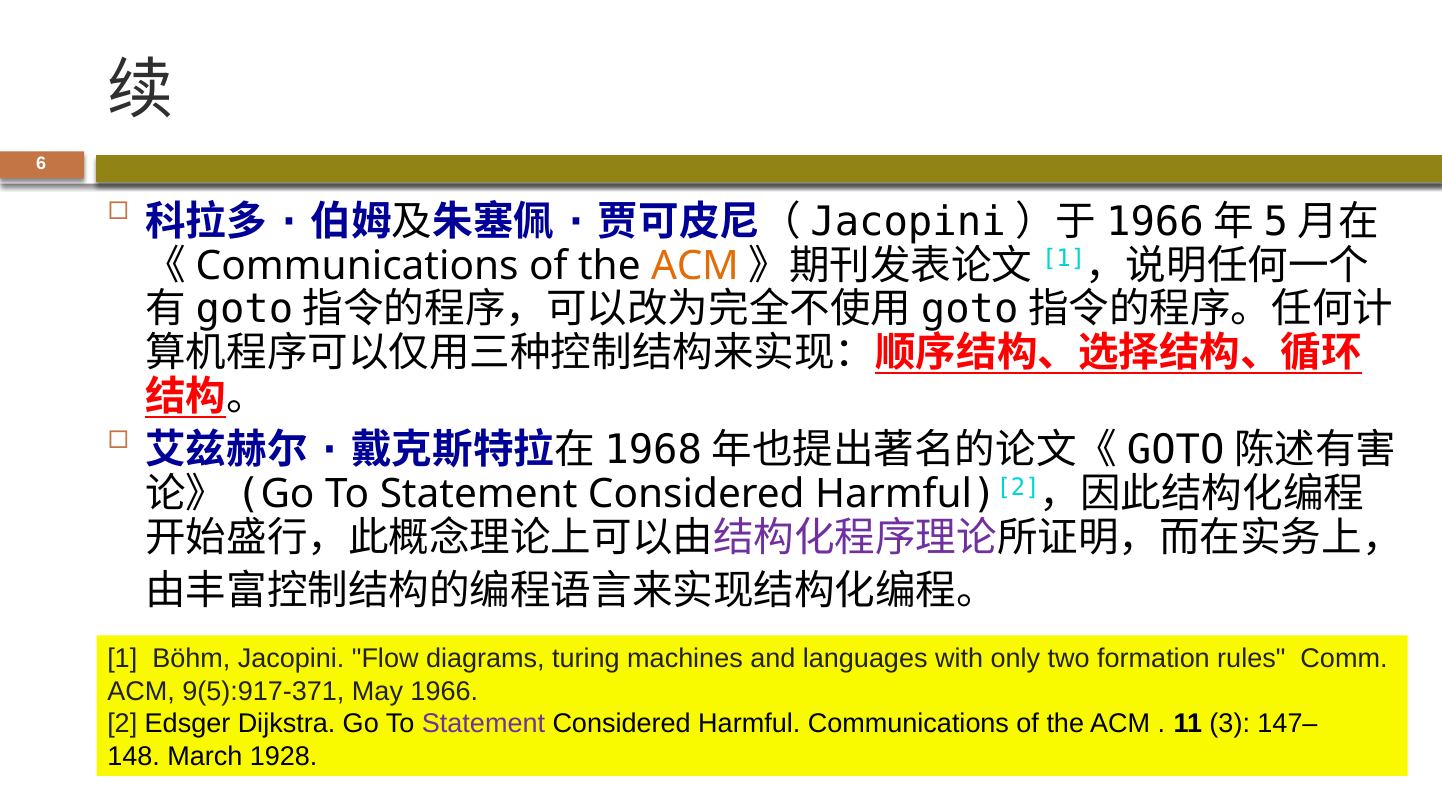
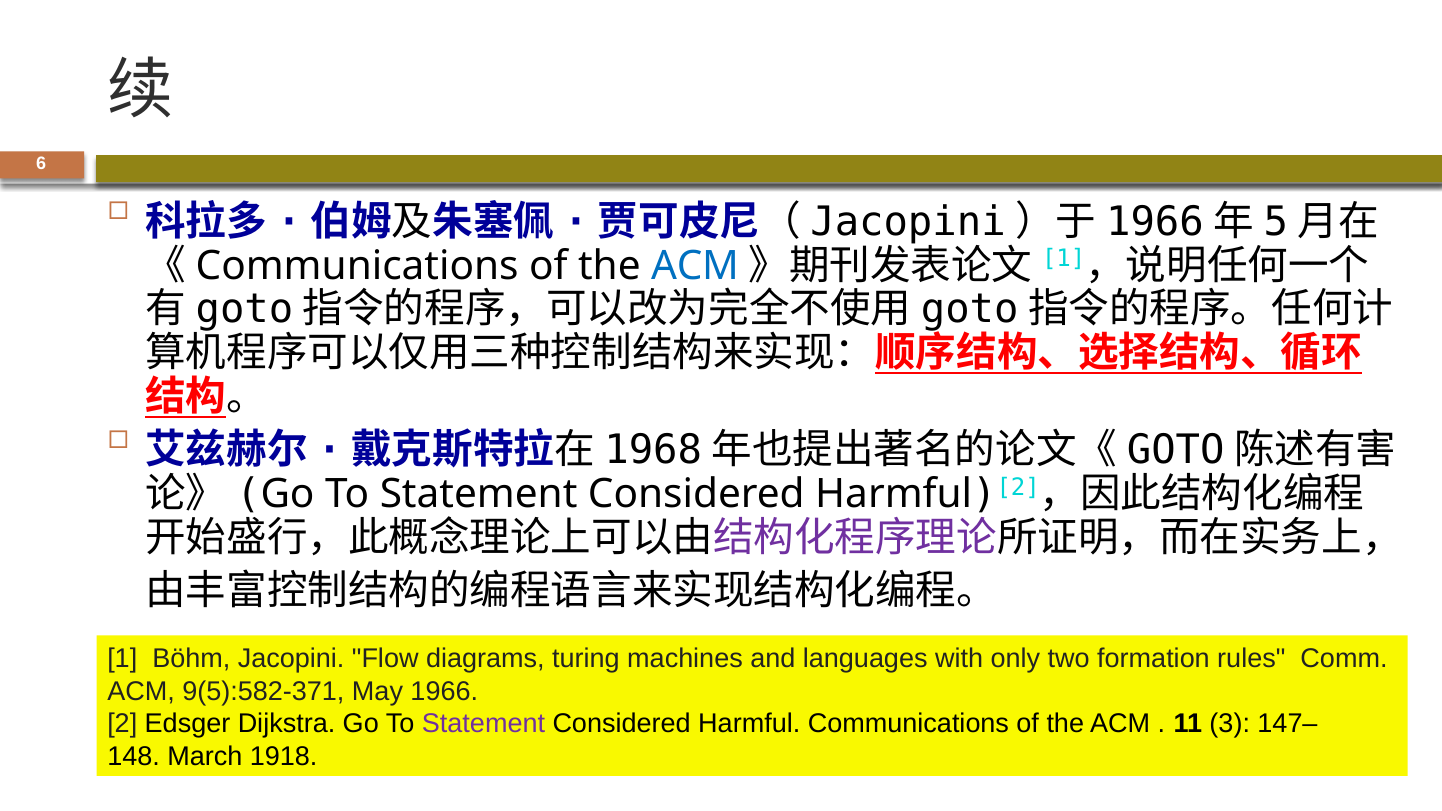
ACM colour: orange -> blue (695, 266)
9(5):917-371: 9(5):917-371 -> 9(5):582-371 (263, 691)
1928: 1928 -> 1918 (284, 756)
